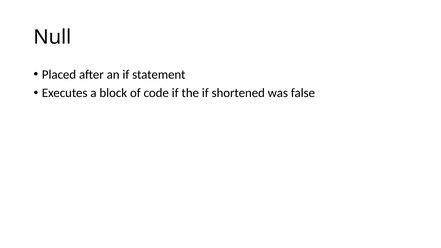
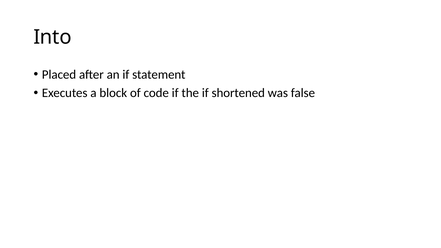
Null: Null -> Into (52, 37)
